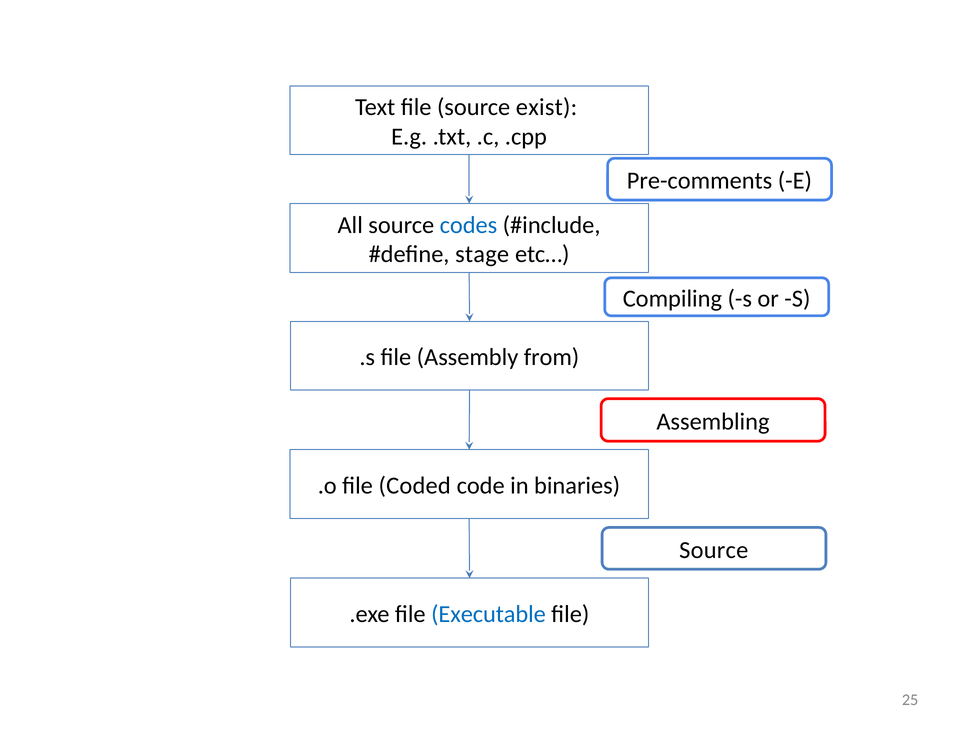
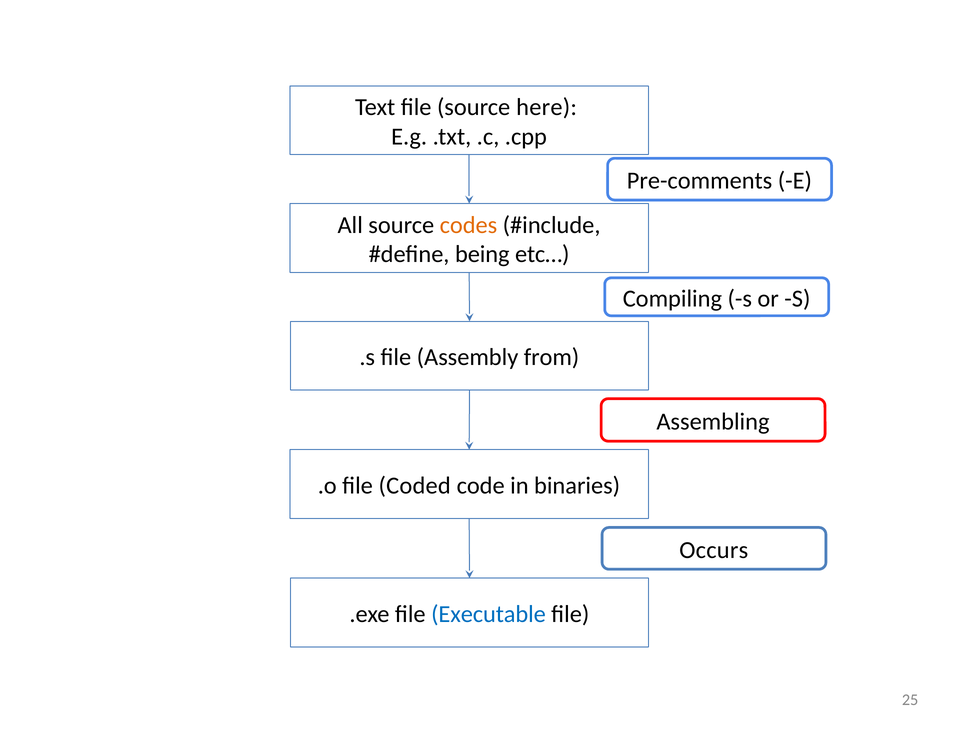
exist: exist -> here (547, 107)
codes colour: blue -> orange (468, 225)
stage: stage -> being (482, 254)
Source: Source -> Occurs (714, 550)
